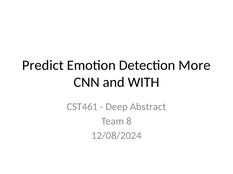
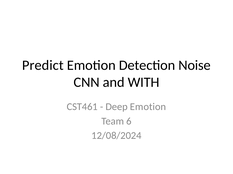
More: More -> Noise (195, 65)
Deep Abstract: Abstract -> Emotion (148, 107)
8: 8 -> 6 (129, 122)
